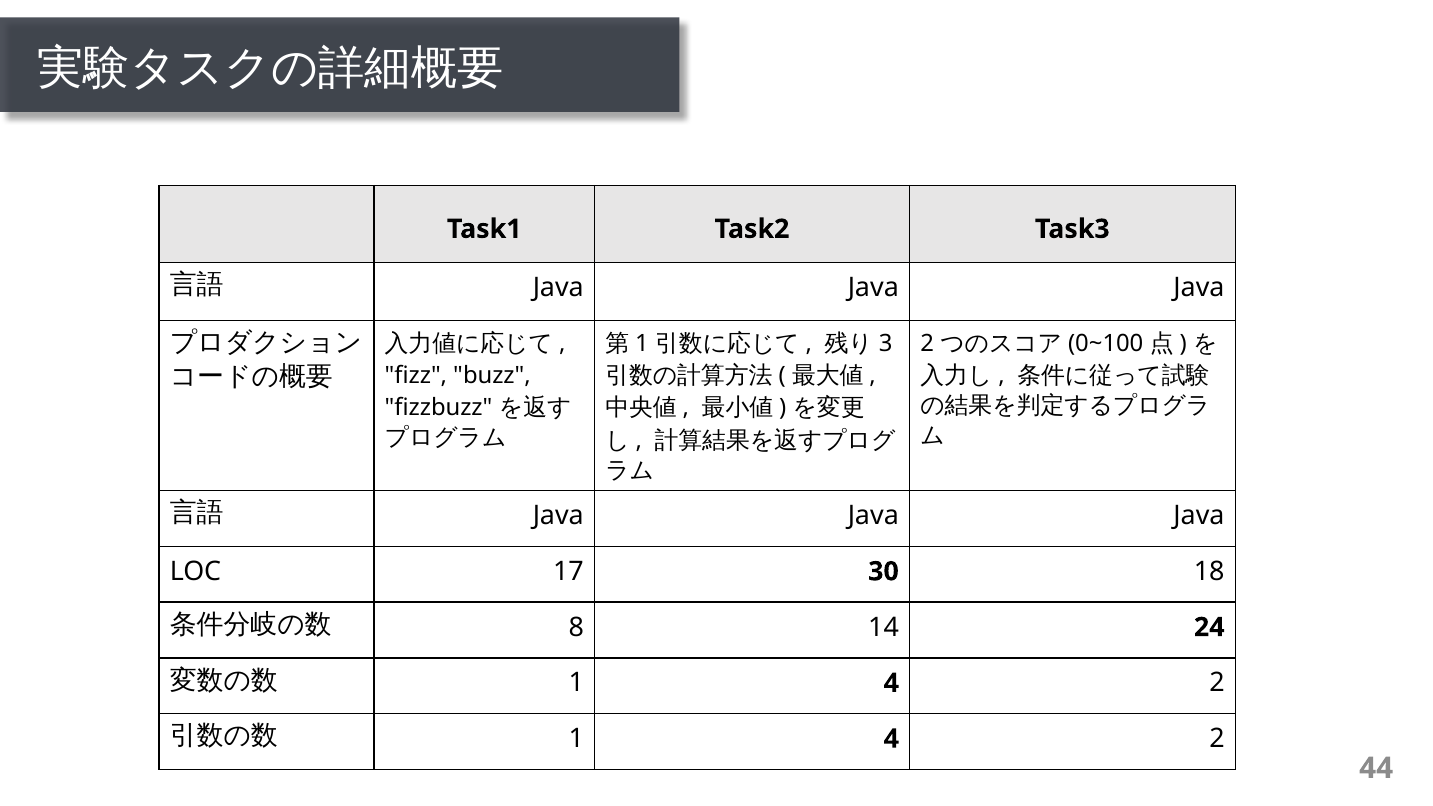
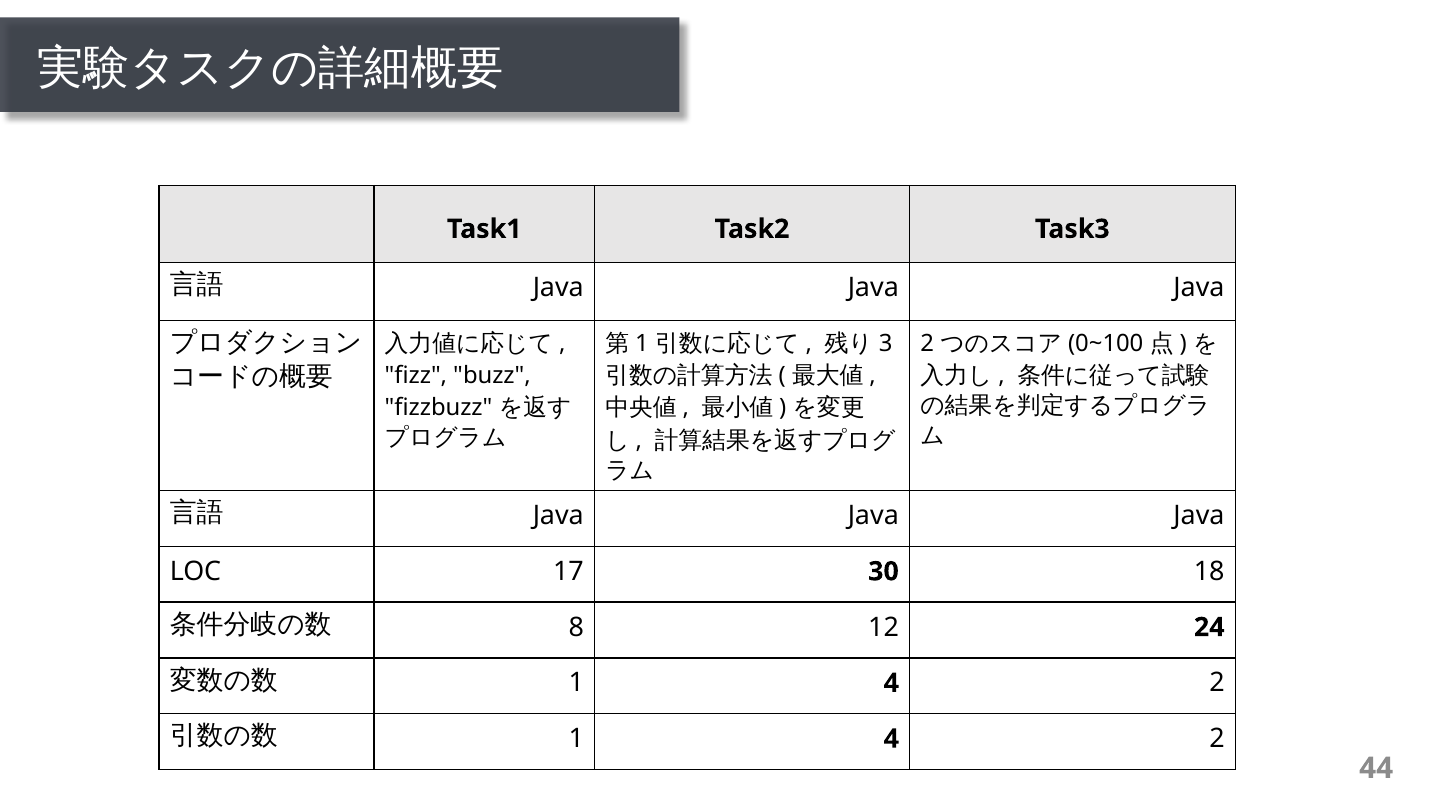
14: 14 -> 12 (884, 627)
